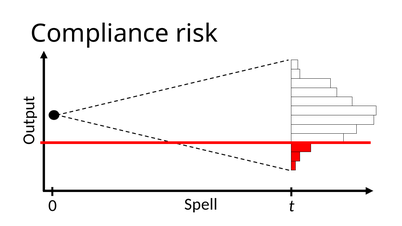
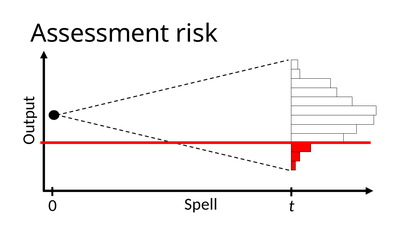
Compliance: Compliance -> Assessment (100, 34)
